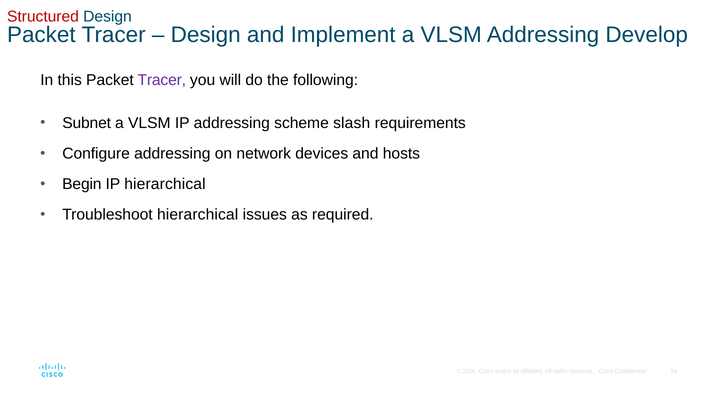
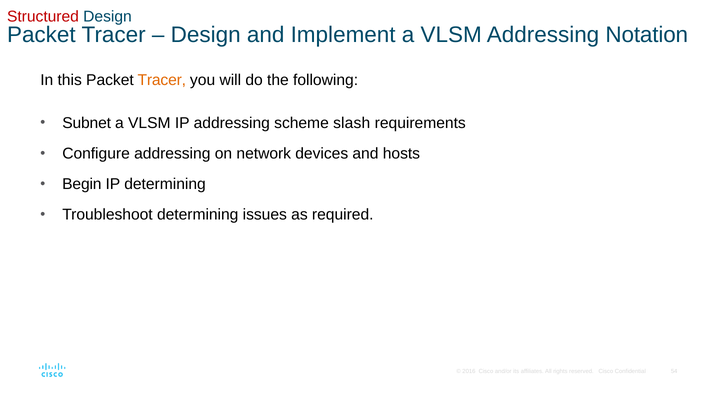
Develop: Develop -> Notation (647, 35)
Tracer colour: purple -> orange (162, 80)
IP hierarchical: hierarchical -> determining (165, 184)
Troubleshoot hierarchical: hierarchical -> determining (198, 215)
